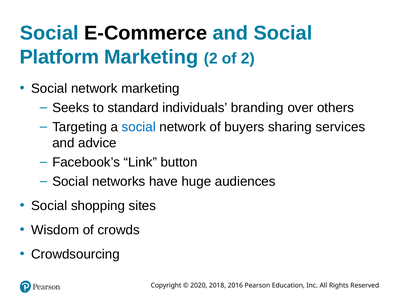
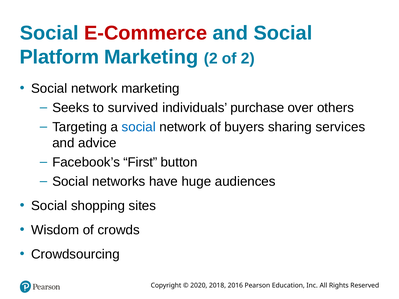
E-Commerce colour: black -> red (146, 33)
standard: standard -> survived (133, 108)
branding: branding -> purchase (257, 108)
Link: Link -> First (140, 162)
